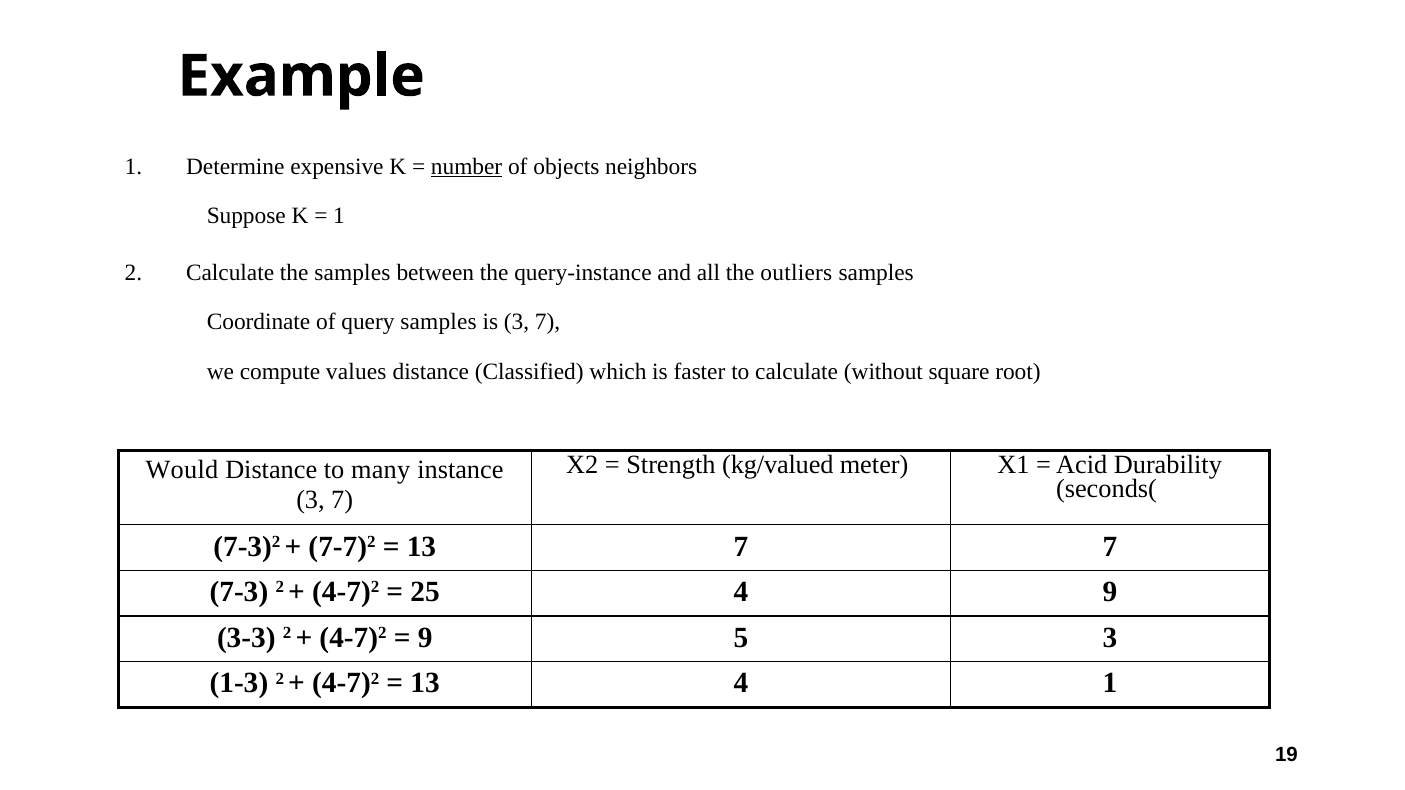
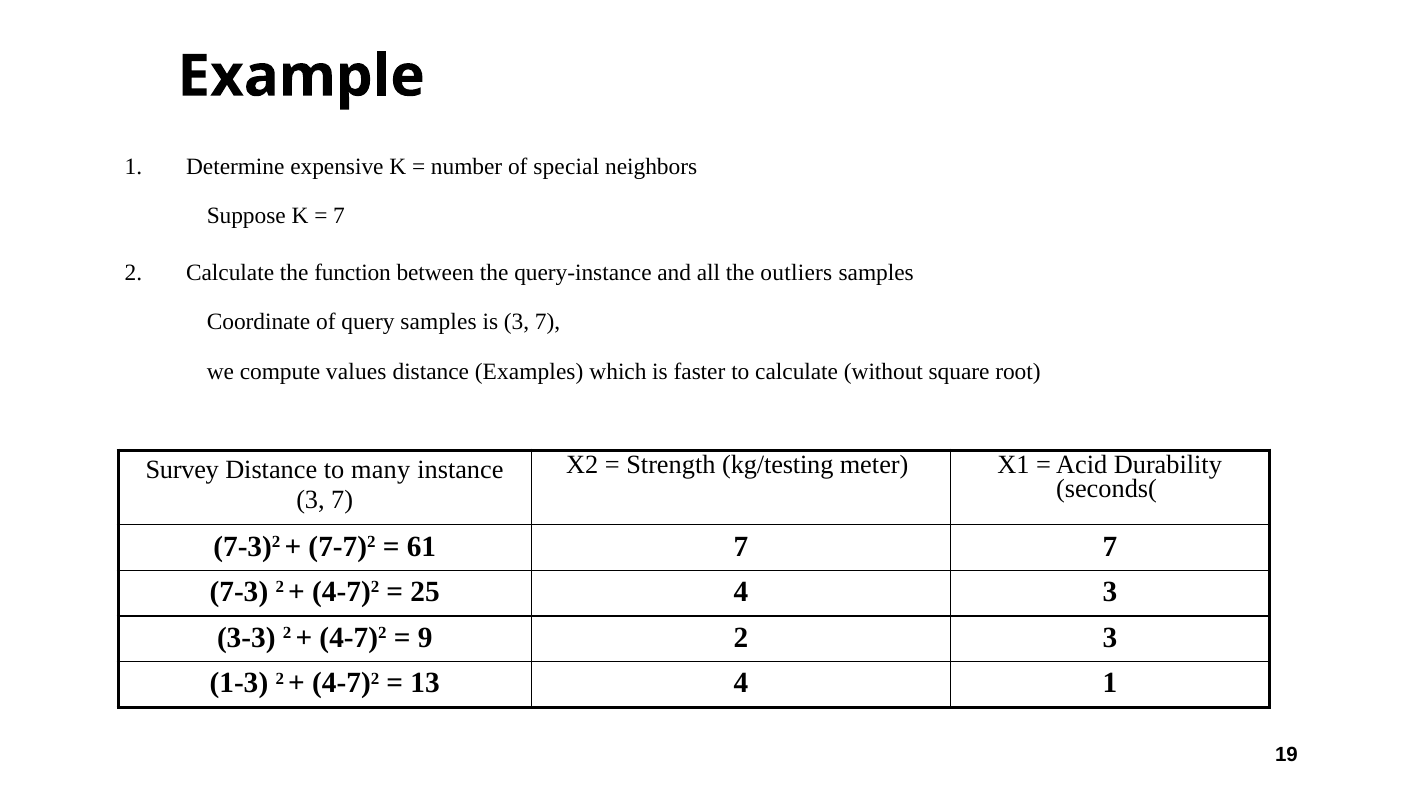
number underline: present -> none (467, 167)
objects: objects -> special (566, 167)
1: 1 -> 7 (339, 216)
the samples: samples -> function (353, 273)
Classified: Classified -> Examples (529, 372)
kg/valued: kg/valued -> kg/testing (778, 465)
Would: Would -> Survey (182, 470)
13: 13 -> 61 (421, 547)
4 9: 9 -> 3 (1110, 592)
9 5: 5 -> 2 (741, 638)
